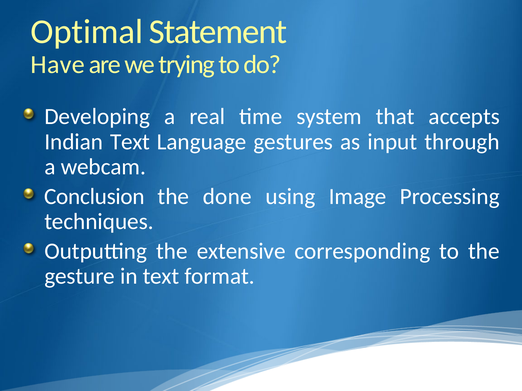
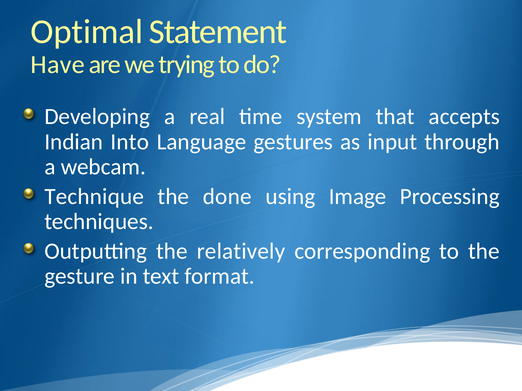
Indian Text: Text -> Into (130, 142)
Conclusion: Conclusion -> Technique (94, 197)
extensive: extensive -> relatively (241, 251)
